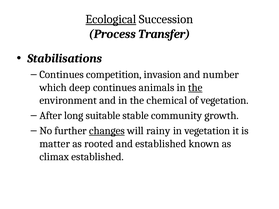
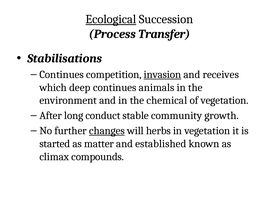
invasion underline: none -> present (162, 75)
number: number -> receives (221, 75)
the underline: present -> none (195, 88)
suitable: suitable -> conduct (103, 116)
rainy: rainy -> herbs (158, 131)
matter: matter -> started (55, 144)
rooted: rooted -> matter (99, 144)
climax established: established -> compounds (98, 157)
